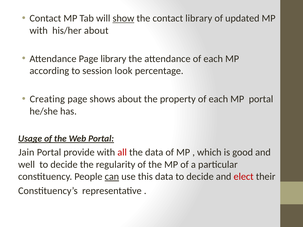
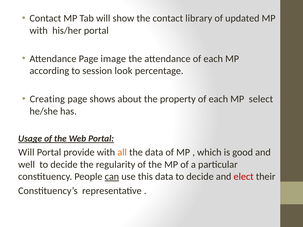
show underline: present -> none (123, 18)
his/her about: about -> portal (96, 31)
Page library: library -> image (113, 59)
MP portal: portal -> select (261, 99)
Jain: Jain -> Will (26, 153)
all colour: red -> orange (122, 153)
